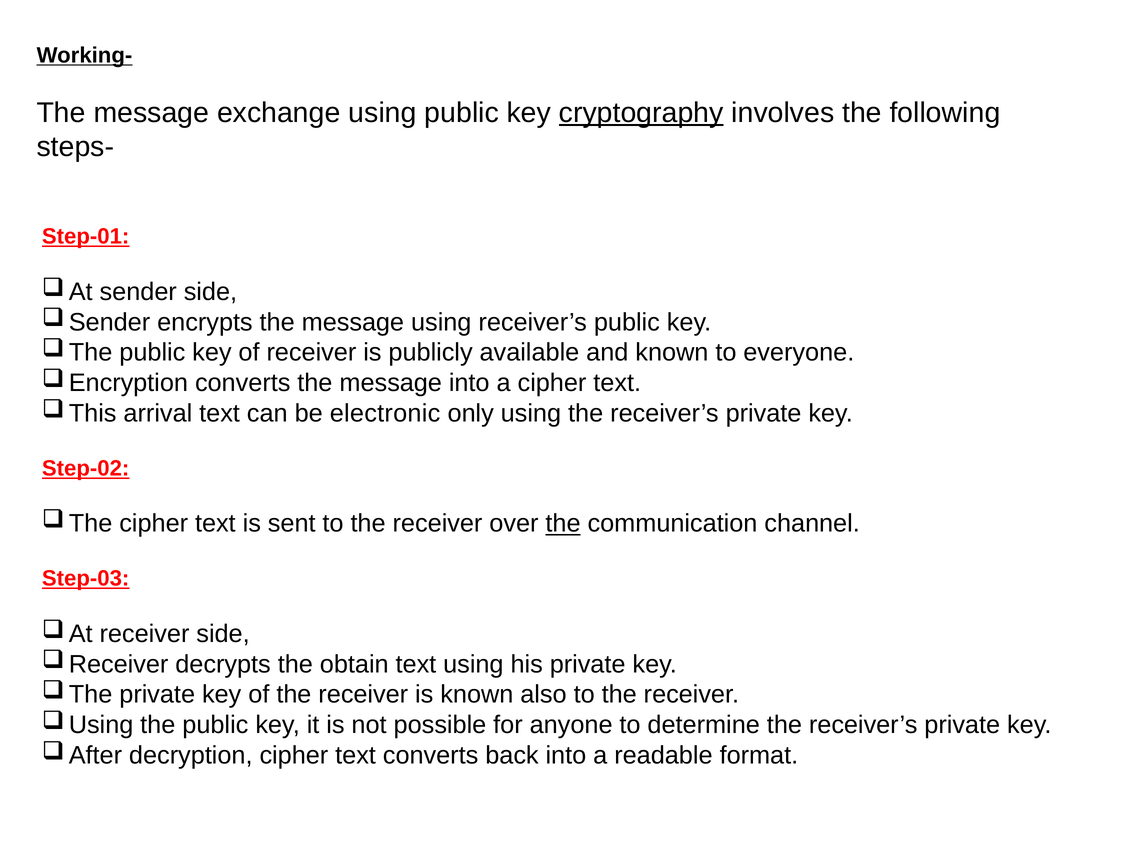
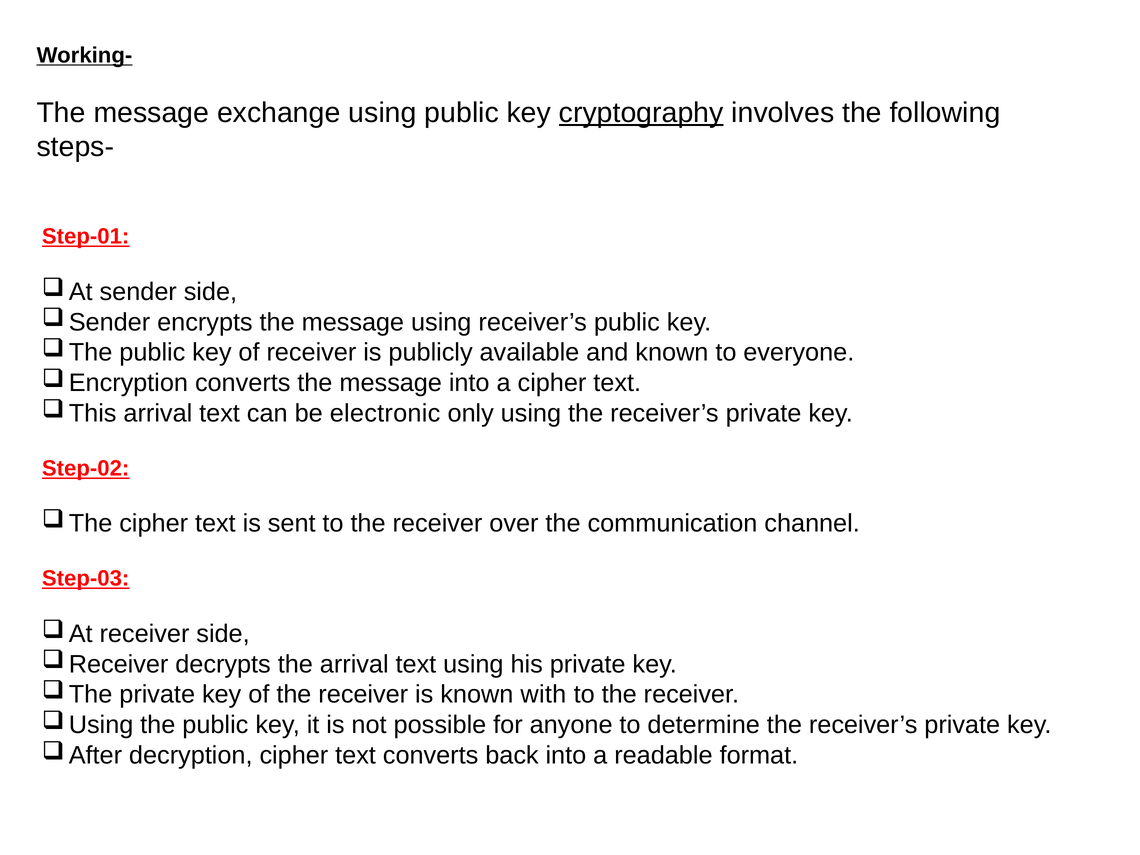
the underline: present -> none (563, 524)
the obtain: obtain -> arrival (354, 664)
also: also -> with (543, 695)
